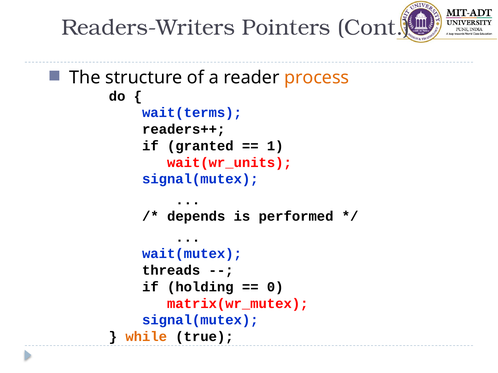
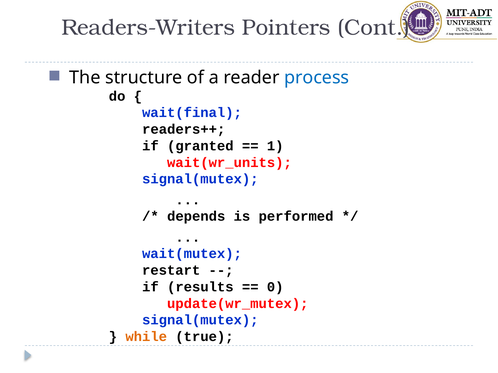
process colour: orange -> blue (317, 78)
wait(terms: wait(terms -> wait(final (192, 113)
threads: threads -> restart (171, 271)
holding: holding -> results (200, 287)
matrix(wr_mutex: matrix(wr_mutex -> update(wr_mutex (238, 304)
